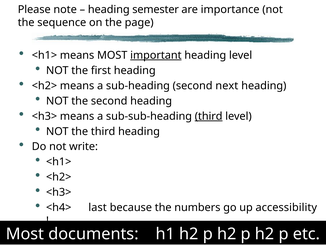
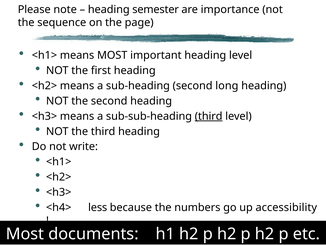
important underline: present -> none (156, 55)
next: next -> long (227, 86)
last: last -> less (98, 207)
